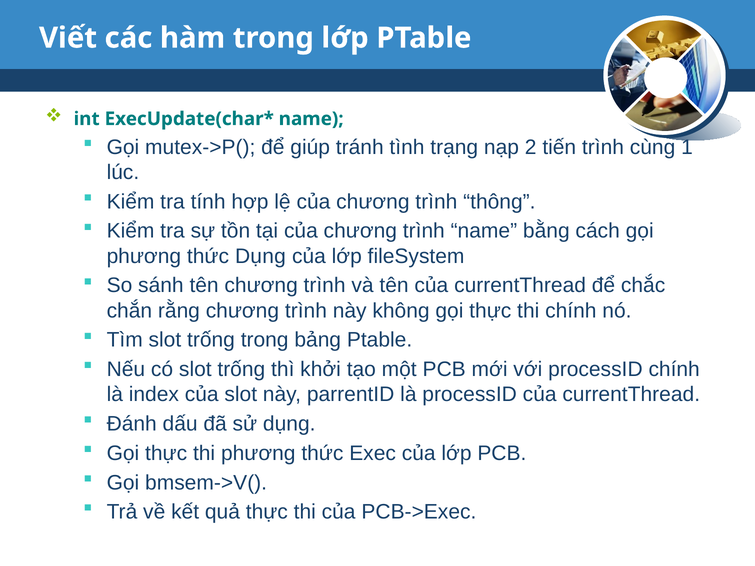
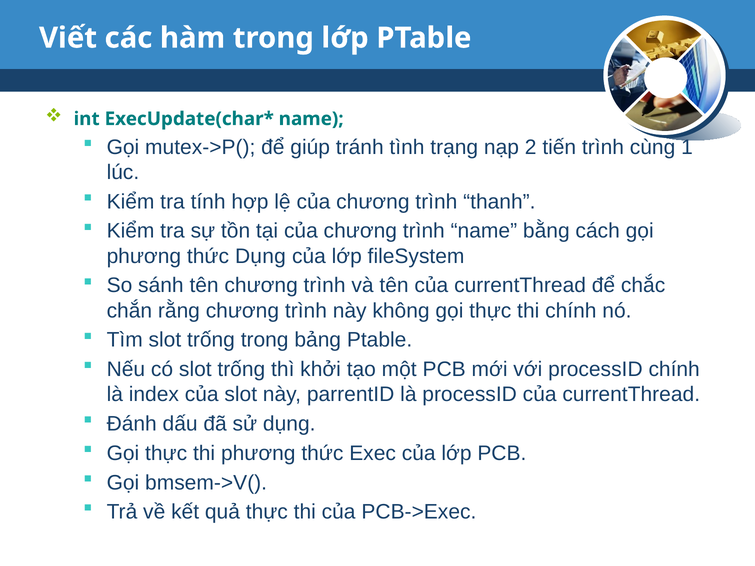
thông: thông -> thanh (499, 202)
